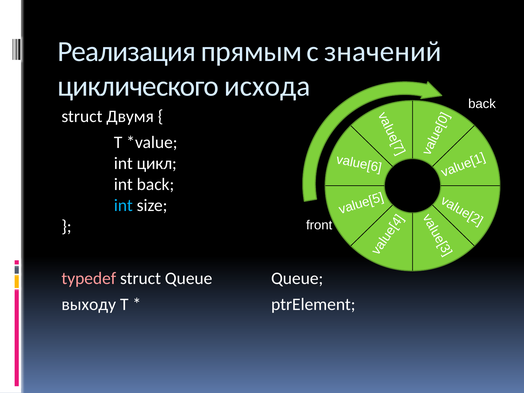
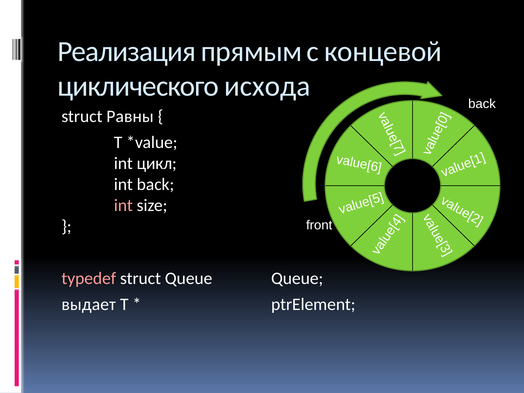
значений: значений -> концевой (383, 51)
Двумя: Двумя -> Равны (130, 116)
int colour: light blue -> pink (123, 205)
выходу: выходу -> выдает (89, 305)
